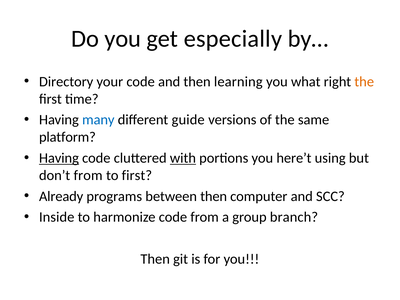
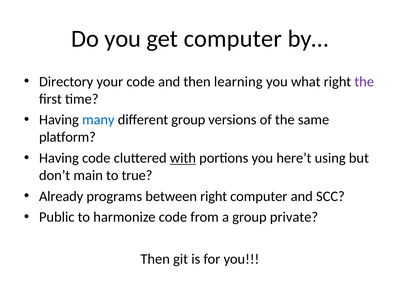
get especially: especially -> computer (233, 39)
the colour: orange -> purple (364, 82)
different guide: guide -> group (188, 120)
Having underline: present -> none (59, 158)
don’t from: from -> main (88, 175)
to first: first -> true (137, 175)
between then: then -> right (214, 196)
Inside: Inside -> Public (57, 217)
branch: branch -> private (294, 217)
